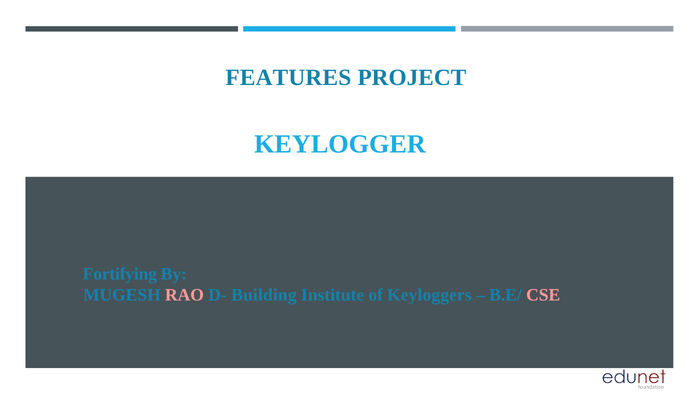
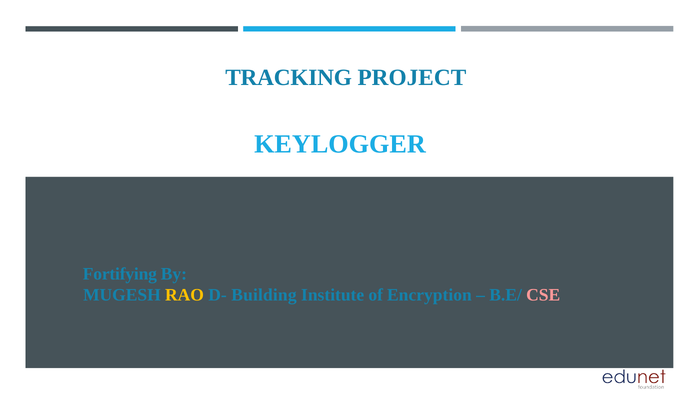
FEATURES: FEATURES -> TRACKING (289, 78)
RAO colour: pink -> yellow (184, 295)
Keyloggers: Keyloggers -> Encryption (429, 295)
